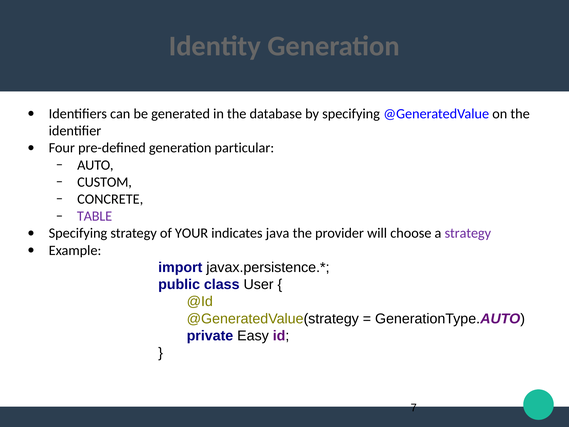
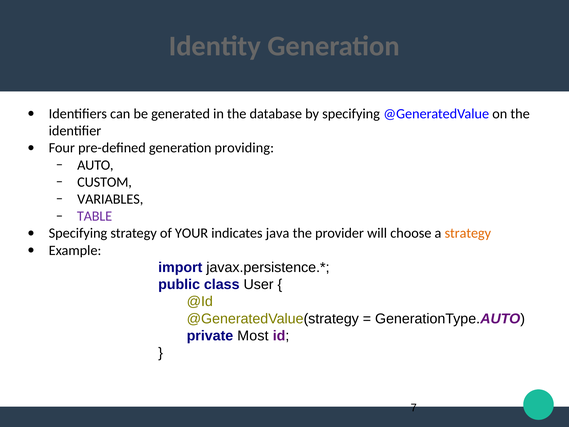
particular: particular -> providing (244, 148)
CONCRETE: CONCRETE -> VARIABLES (110, 199)
strategy colour: purple -> orange (468, 233)
Easy: Easy -> Most (253, 336)
